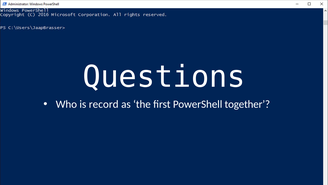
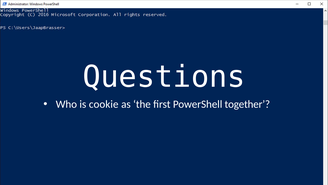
record: record -> cookie (104, 104)
